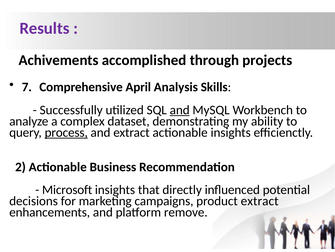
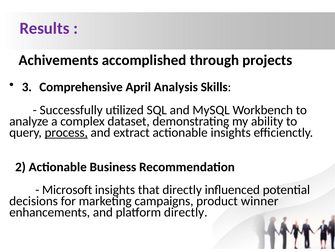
7: 7 -> 3 (27, 87)
and underline: present -> none (180, 110)
product extract: extract -> winner (260, 200)
platform remove: remove -> directly (186, 212)
